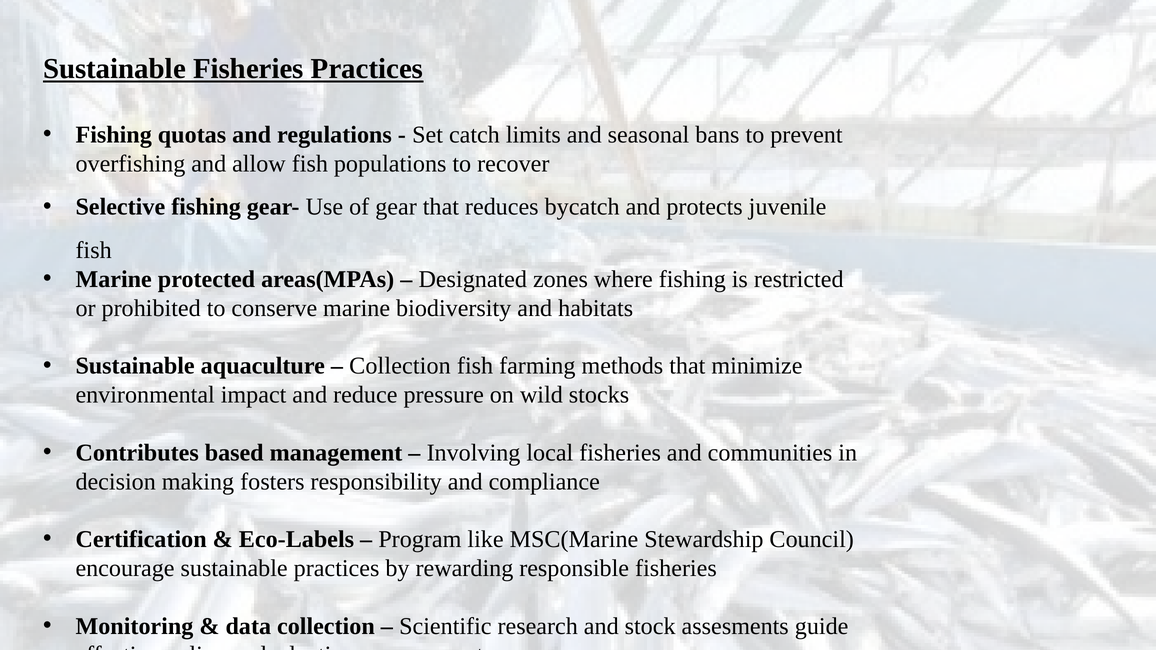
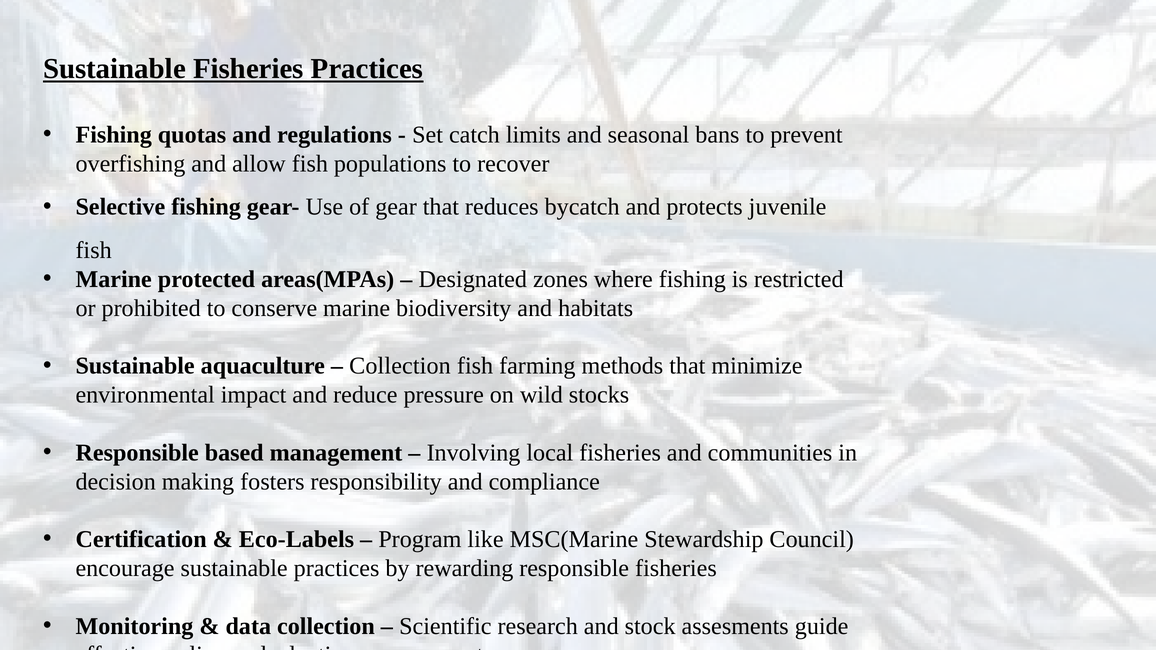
Contributes: Contributes -> Responsible (137, 453)
